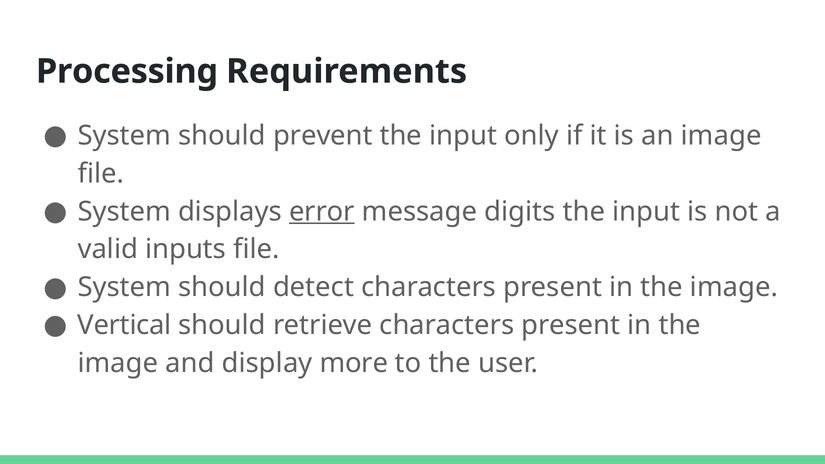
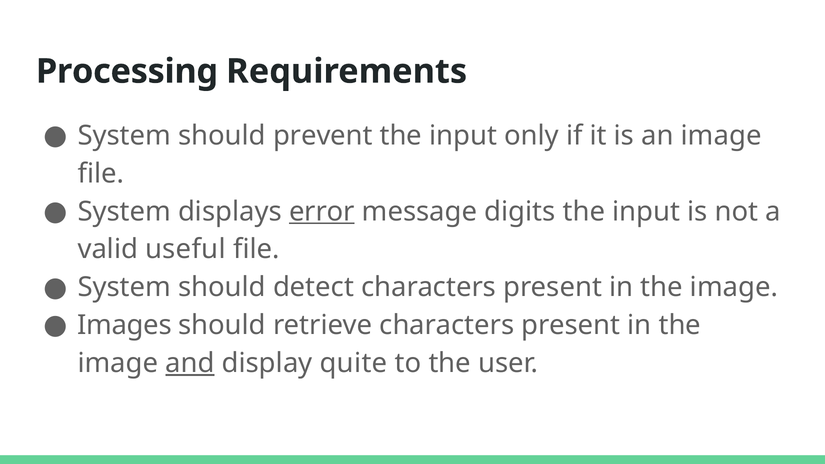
inputs: inputs -> useful (185, 249)
Vertical: Vertical -> Images (124, 325)
and underline: none -> present (190, 363)
more: more -> quite (354, 363)
